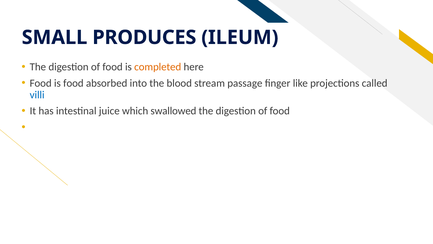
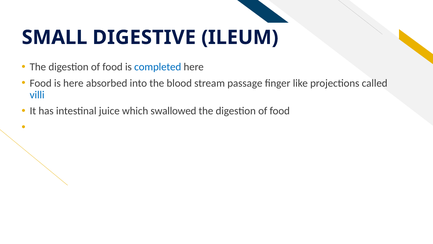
PRODUCES: PRODUCES -> DIGESTIVE (144, 37)
completed colour: orange -> blue (158, 67)
is food: food -> here (73, 83)
